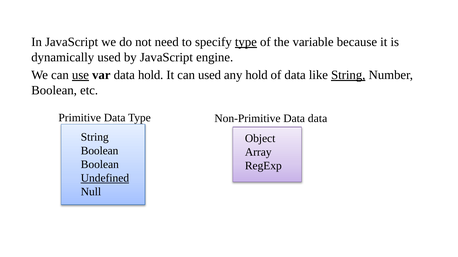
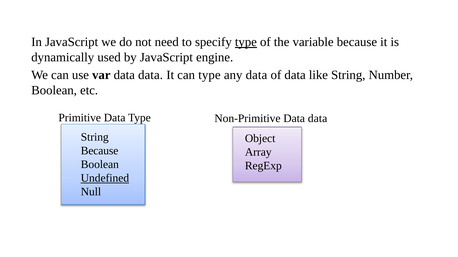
use underline: present -> none (80, 75)
var data hold: hold -> data (151, 75)
can used: used -> type (209, 75)
any hold: hold -> data (256, 75)
String underline: present -> none (348, 75)
Boolean: Boolean -> Because (100, 151)
